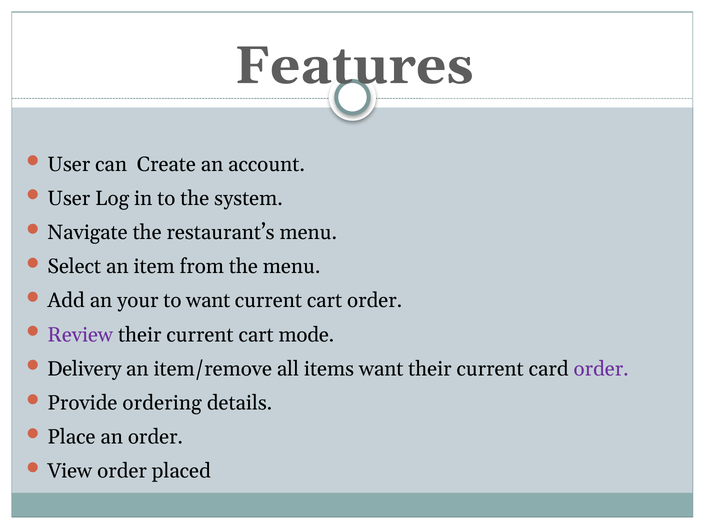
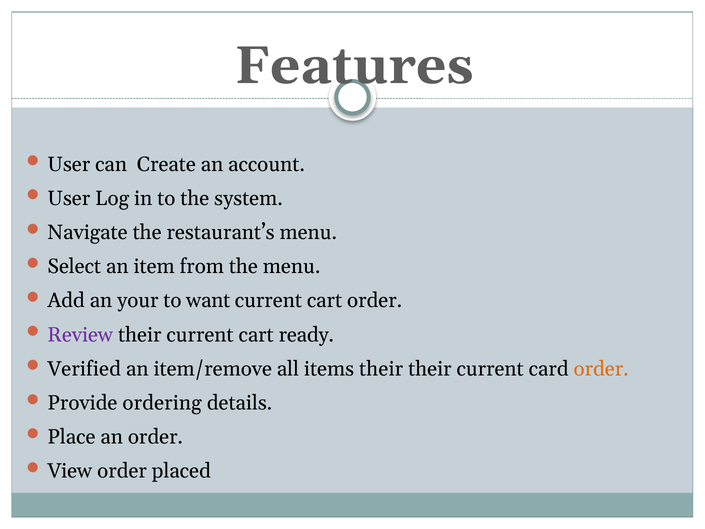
mode: mode -> ready (306, 335)
Delivery: Delivery -> Verified (84, 369)
items want: want -> their (381, 369)
order colour: purple -> orange (601, 369)
